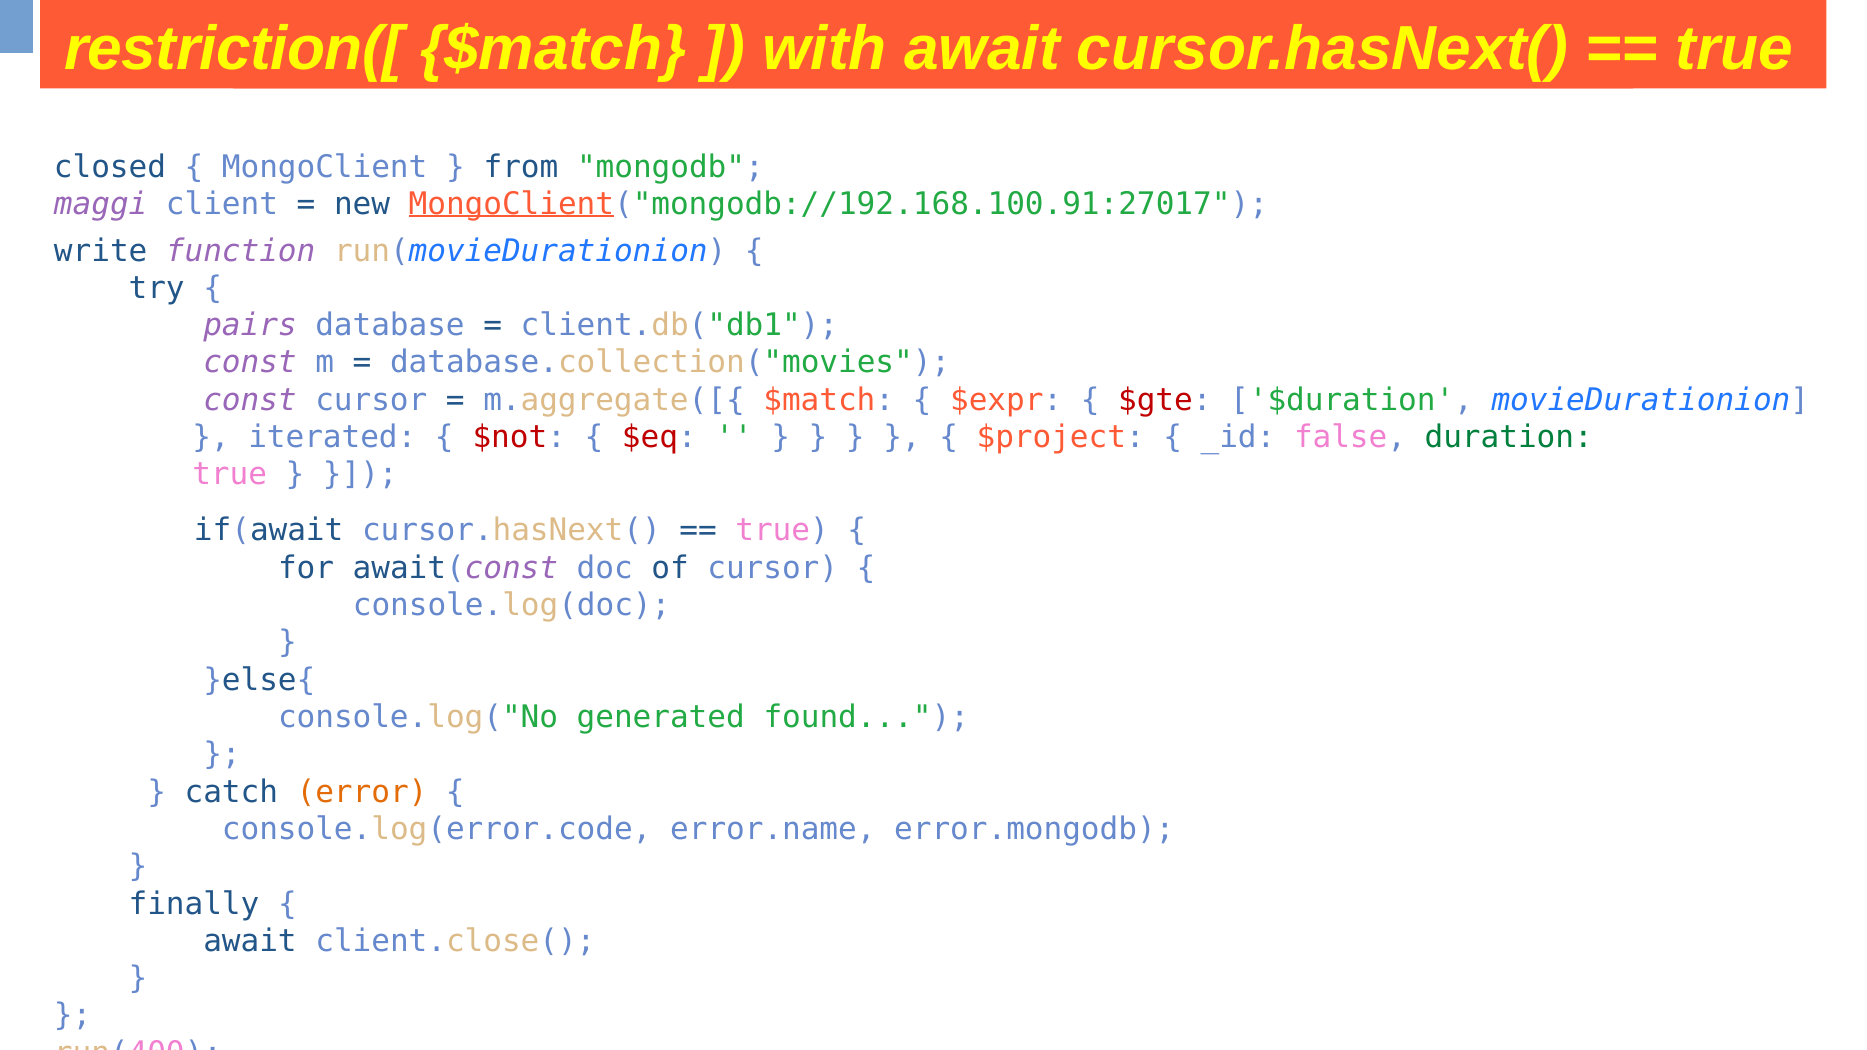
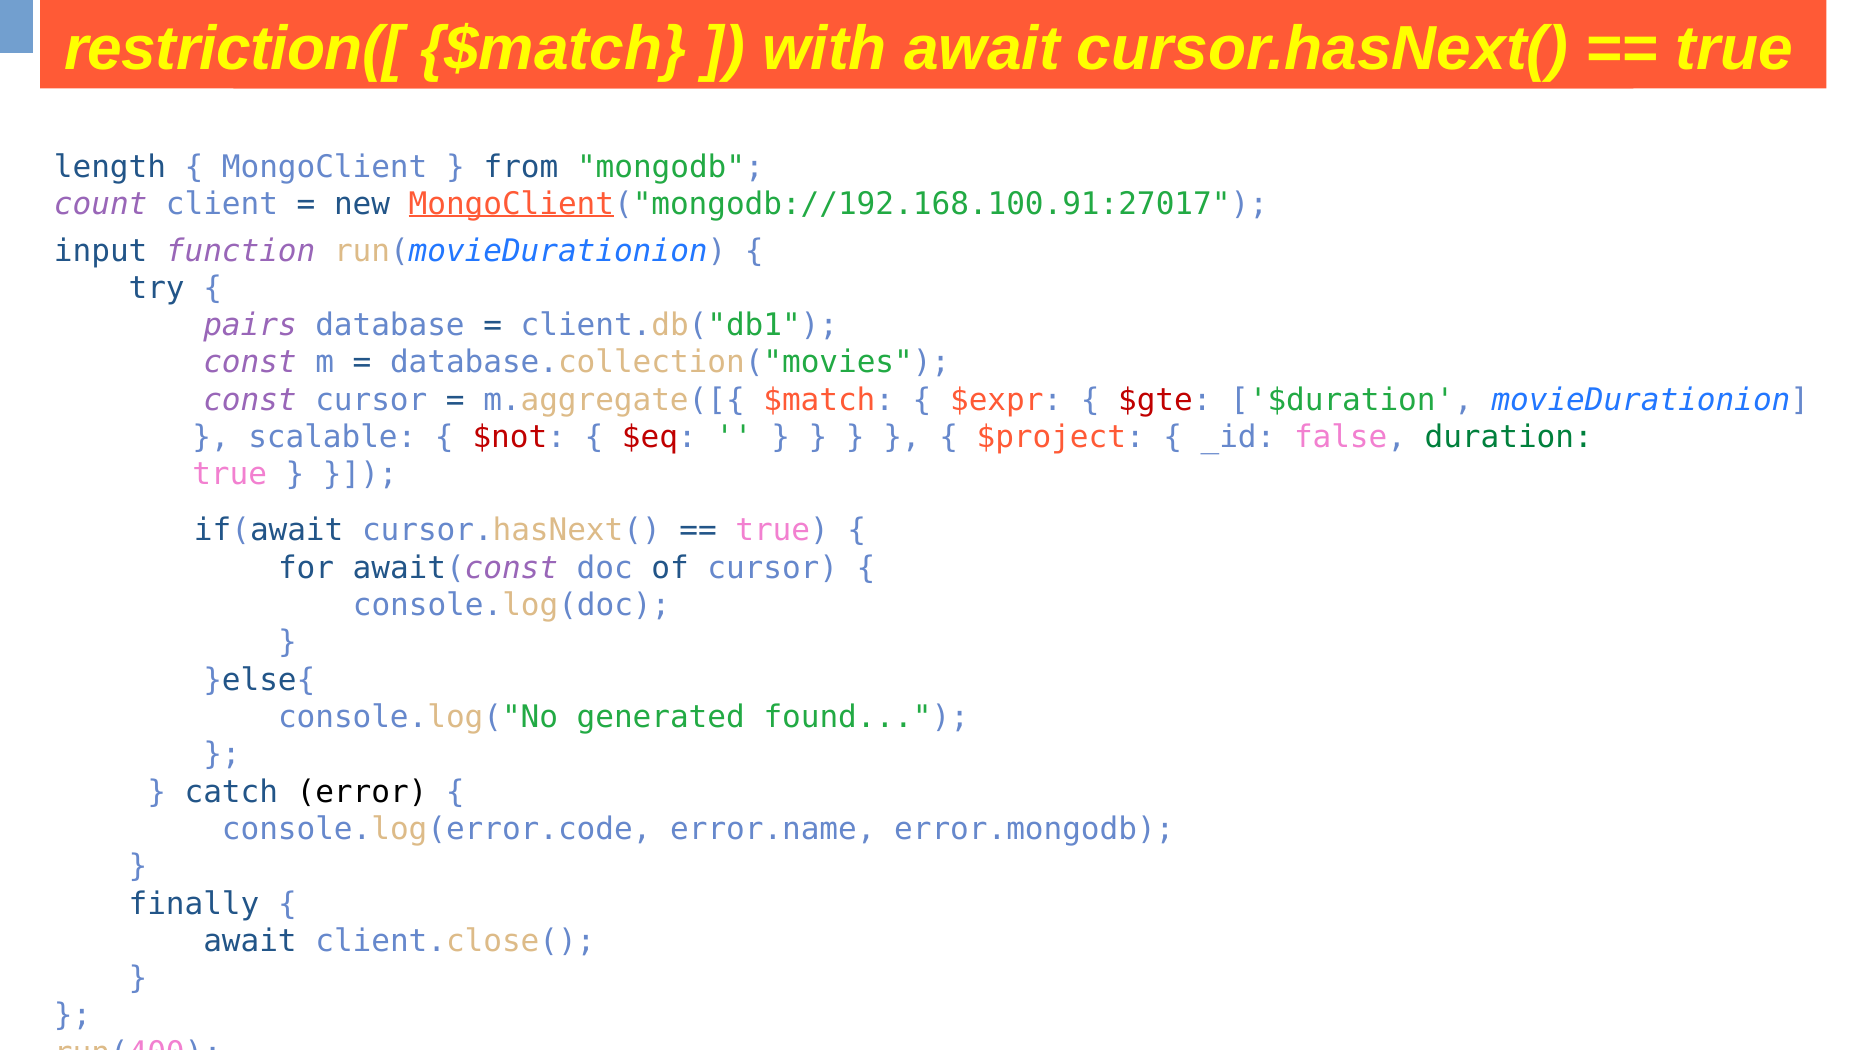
closed: closed -> length (110, 167)
maggi: maggi -> count (101, 204)
write: write -> input (101, 251)
iterated: iterated -> scalable (332, 437)
error colour: orange -> black (362, 792)
